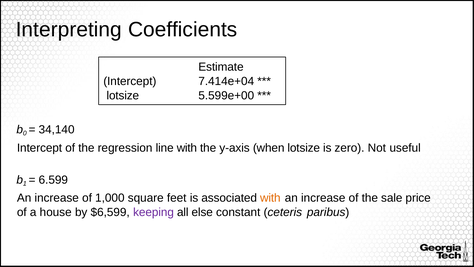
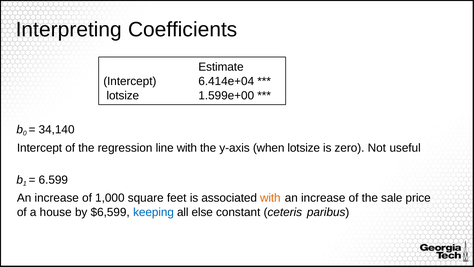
7.414e+04: 7.414e+04 -> 6.414e+04 (226, 81)
5.599e+00: 5.599e+00 -> 1.599e+00 (226, 96)
keeping colour: purple -> blue (154, 212)
